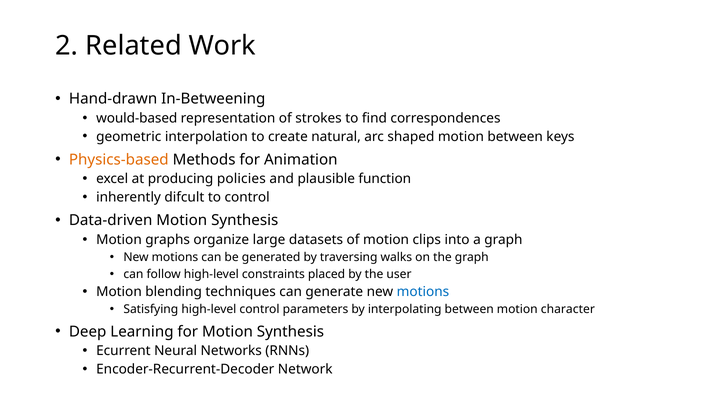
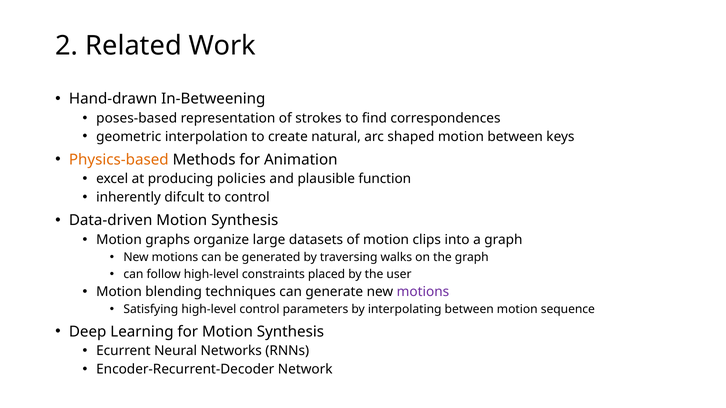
would-based: would-based -> poses-based (137, 118)
motions colour: blue -> purple (423, 292)
character: character -> sequence (568, 310)
